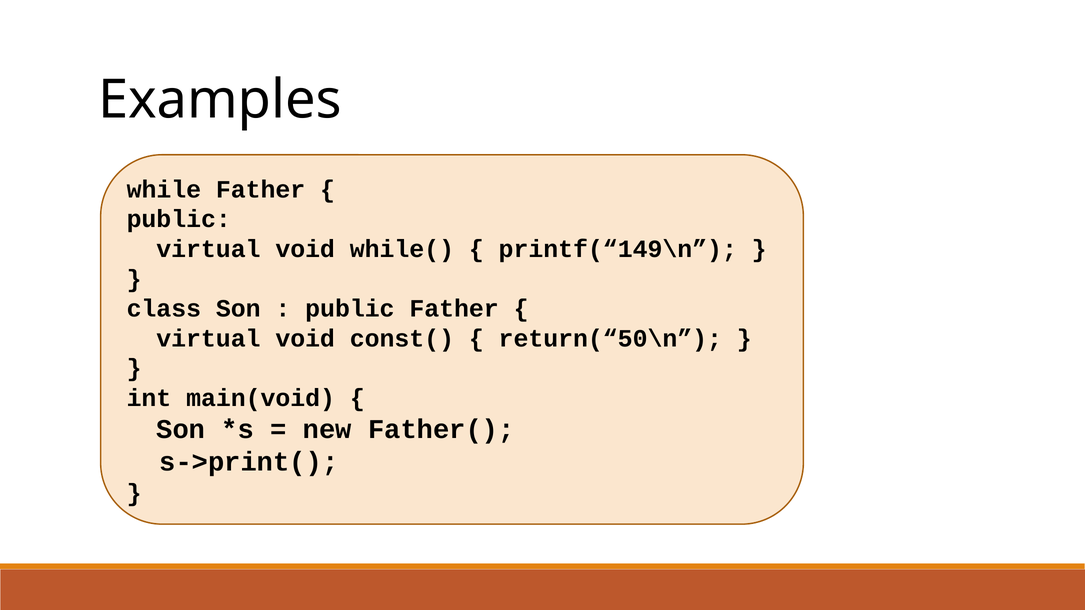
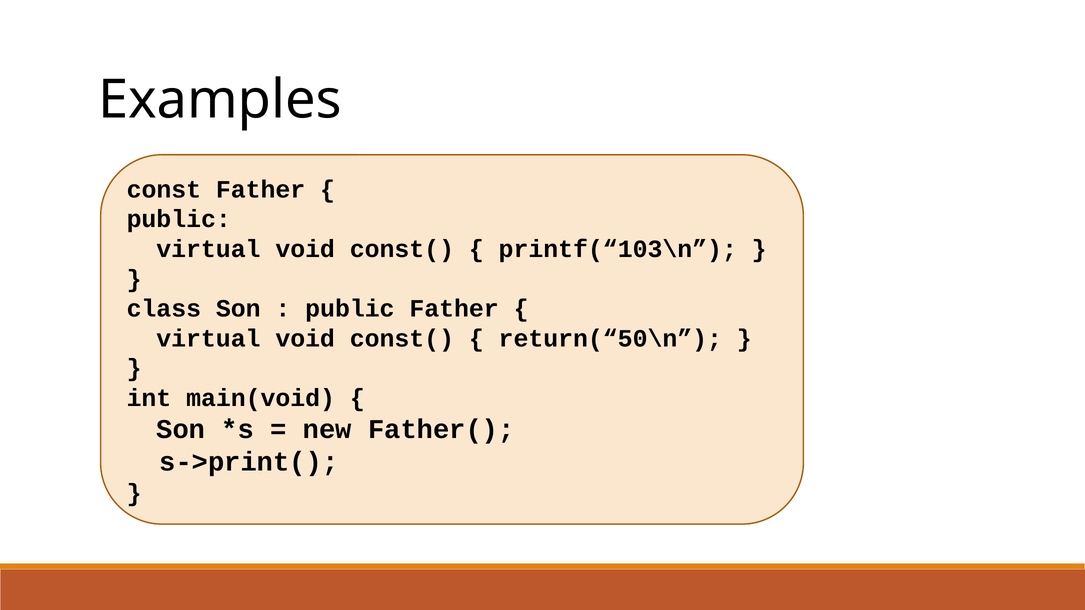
while: while -> const (164, 189)
while(: while( -> const( (402, 249)
printf(“149\n: printf(“149\n -> printf(“103\n (618, 249)
